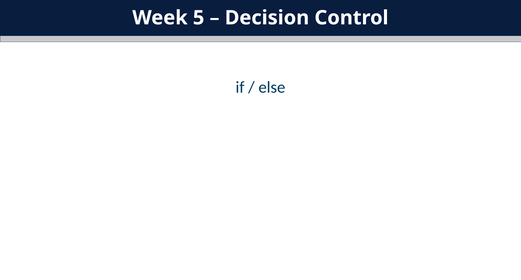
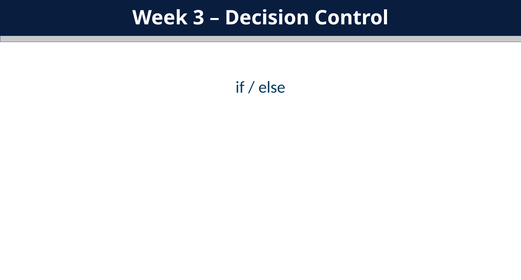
5: 5 -> 3 (199, 18)
